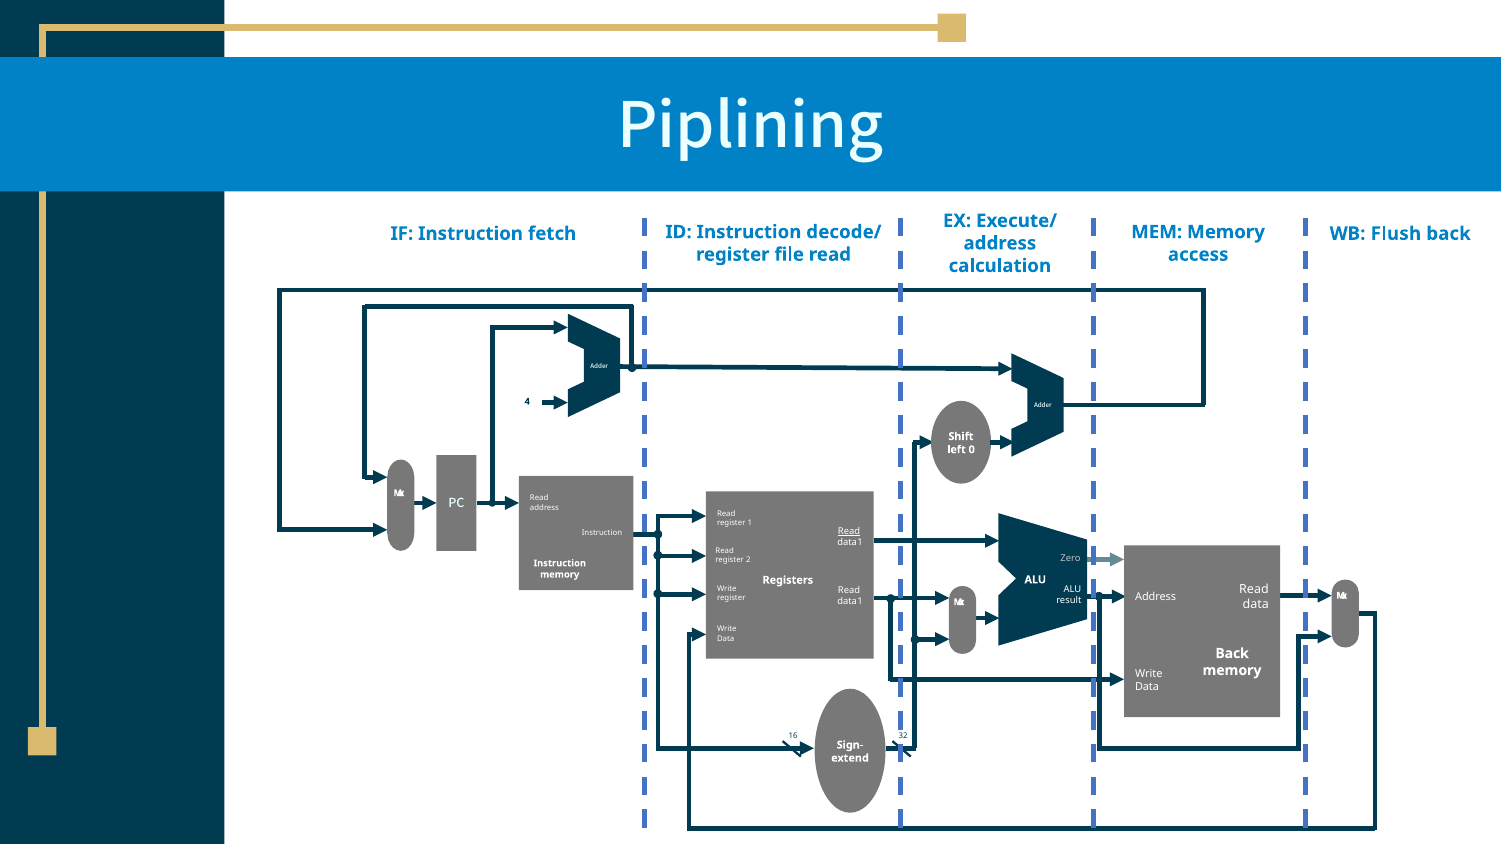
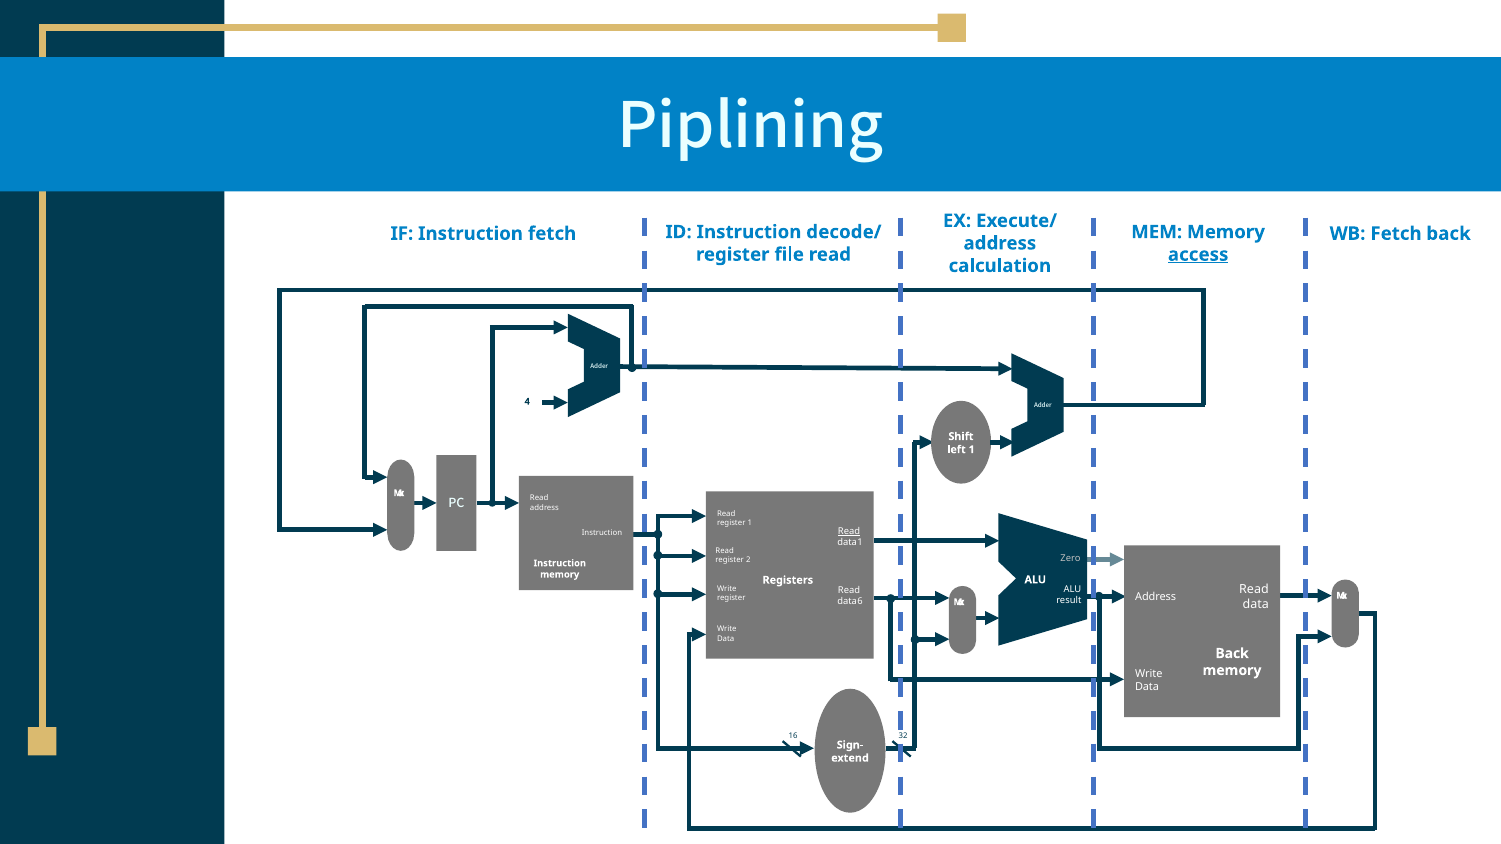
WB Flush: Flush -> Fetch (1396, 234)
access underline: none -> present (1198, 255)
left 0: 0 -> 1 (972, 450)
1: 1 -> 6 (860, 602)
